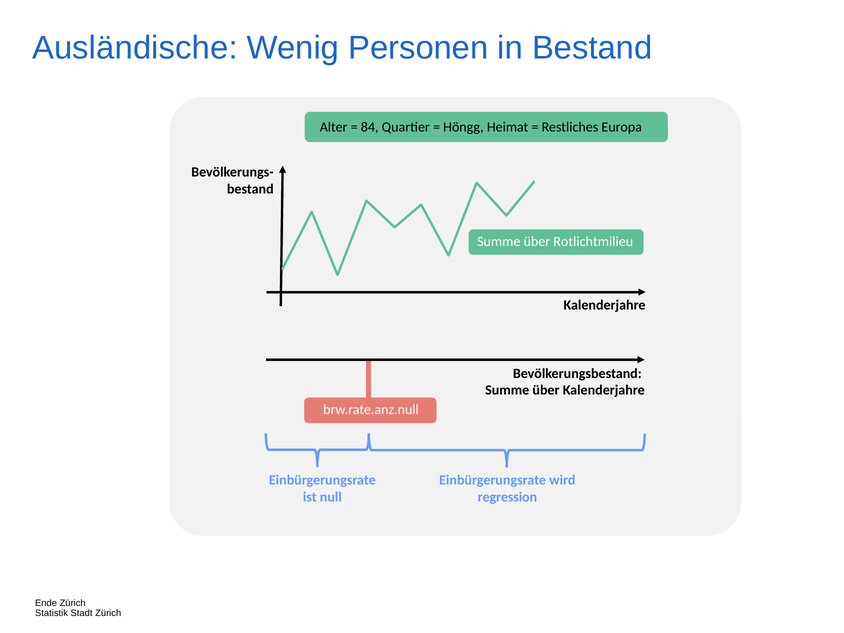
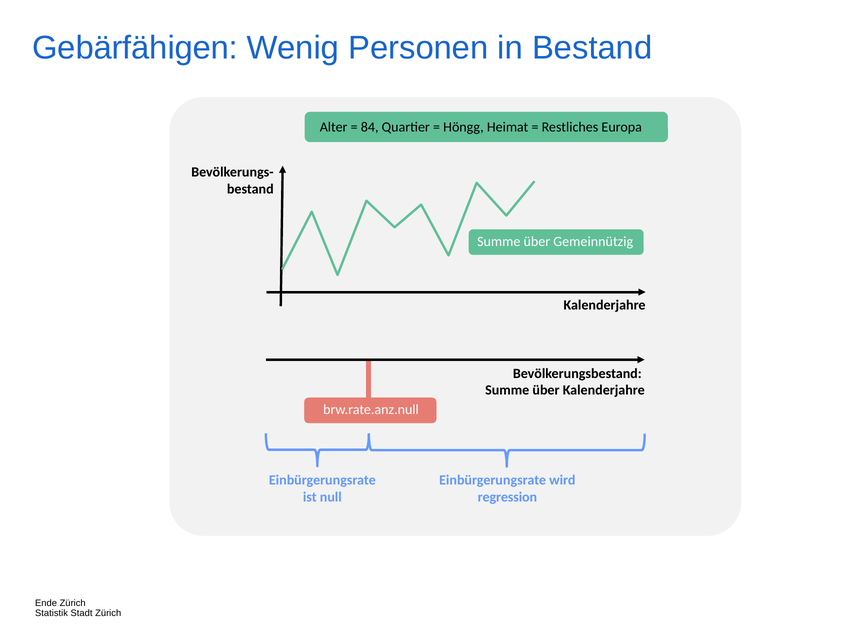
Ausländische: Ausländische -> Gebärfähigen (135, 48)
Rotlichtmilieu: Rotlichtmilieu -> Gemeinnützig (593, 242)
